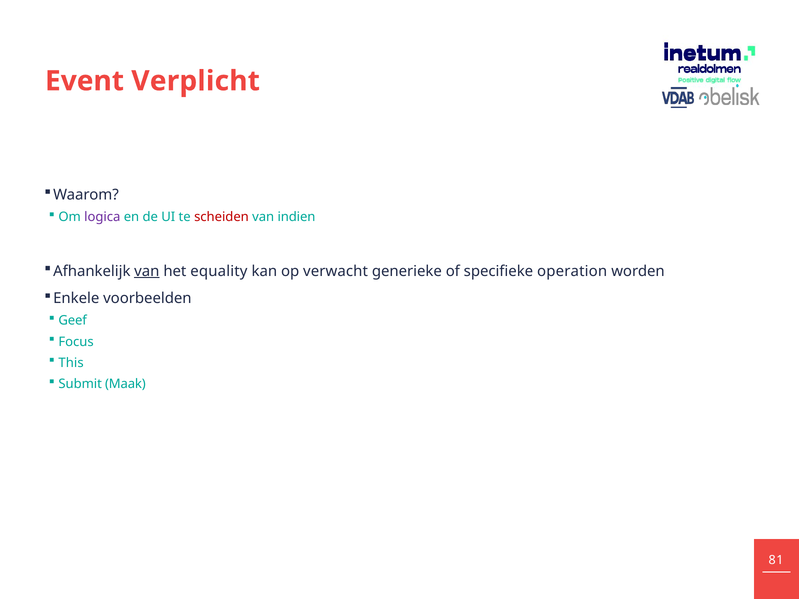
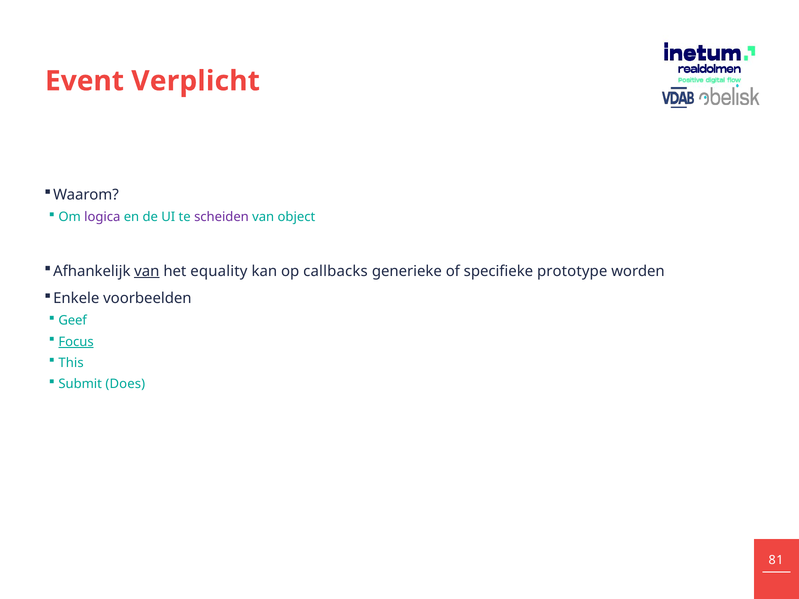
scheiden colour: red -> purple (221, 217)
indien: indien -> object (296, 217)
verwacht: verwacht -> callbacks (335, 271)
operation: operation -> prototype (572, 271)
Focus underline: none -> present (76, 342)
Maak: Maak -> Does (125, 384)
